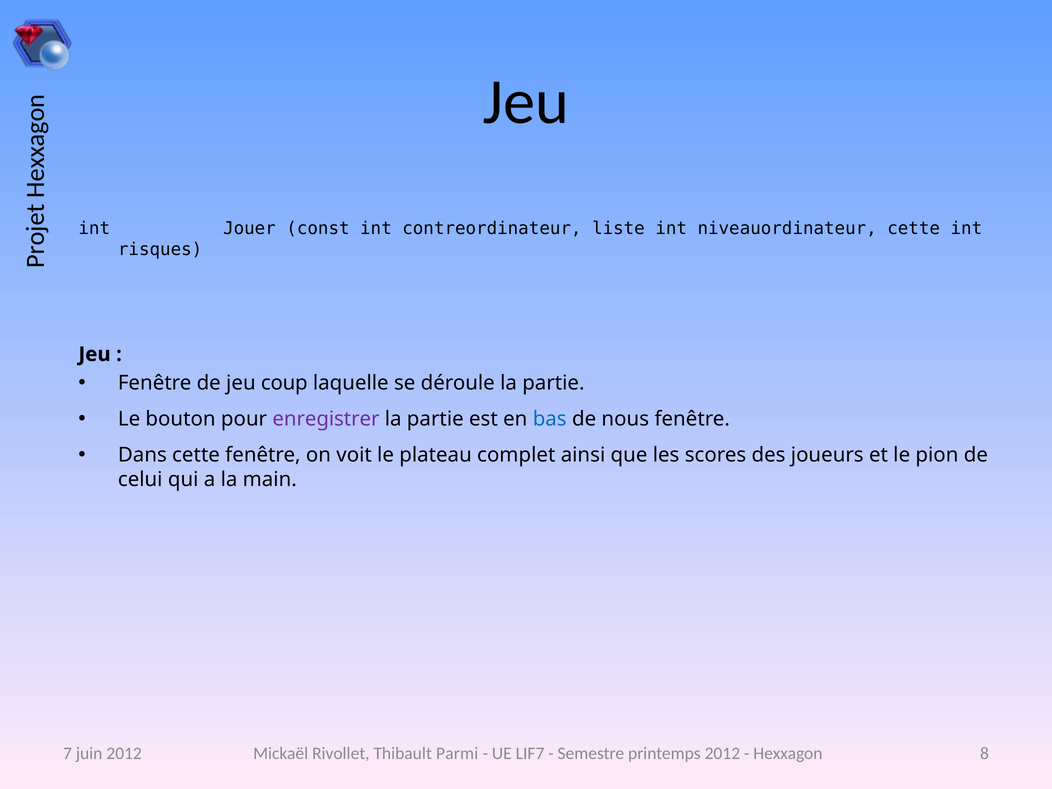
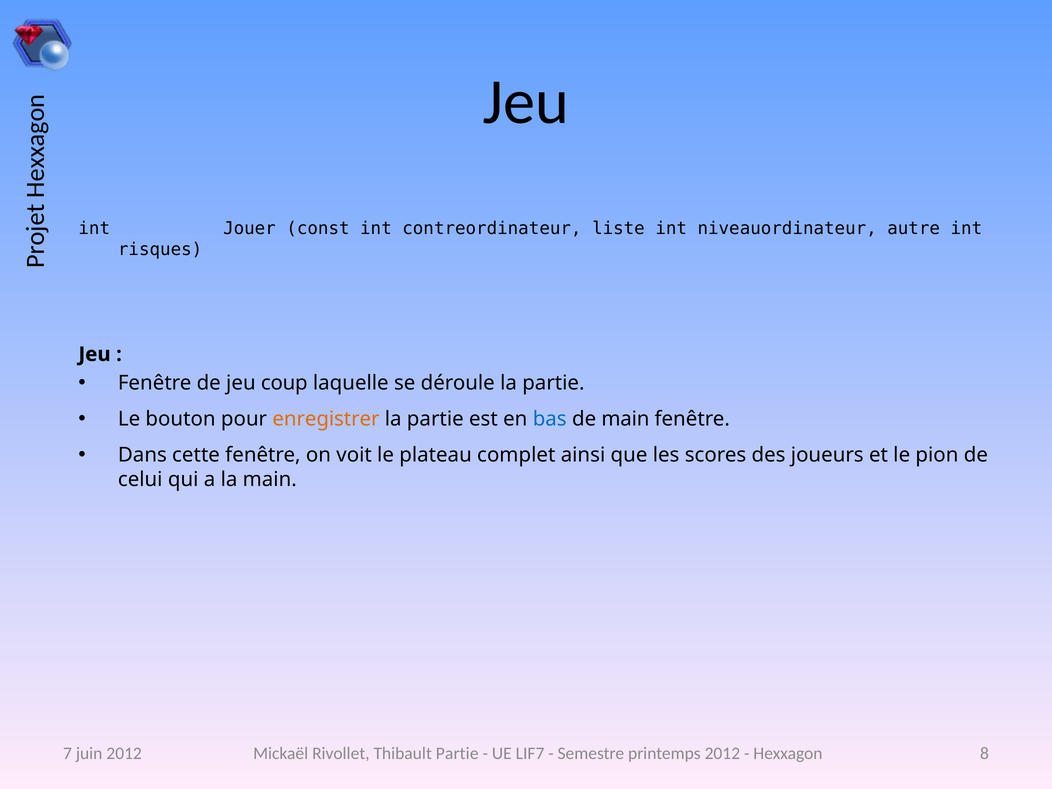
niveauordinateur cette: cette -> autre (914, 228)
enregistrer colour: purple -> orange (326, 419)
de nous: nous -> main (625, 419)
Thibault Parmi: Parmi -> Partie (457, 753)
